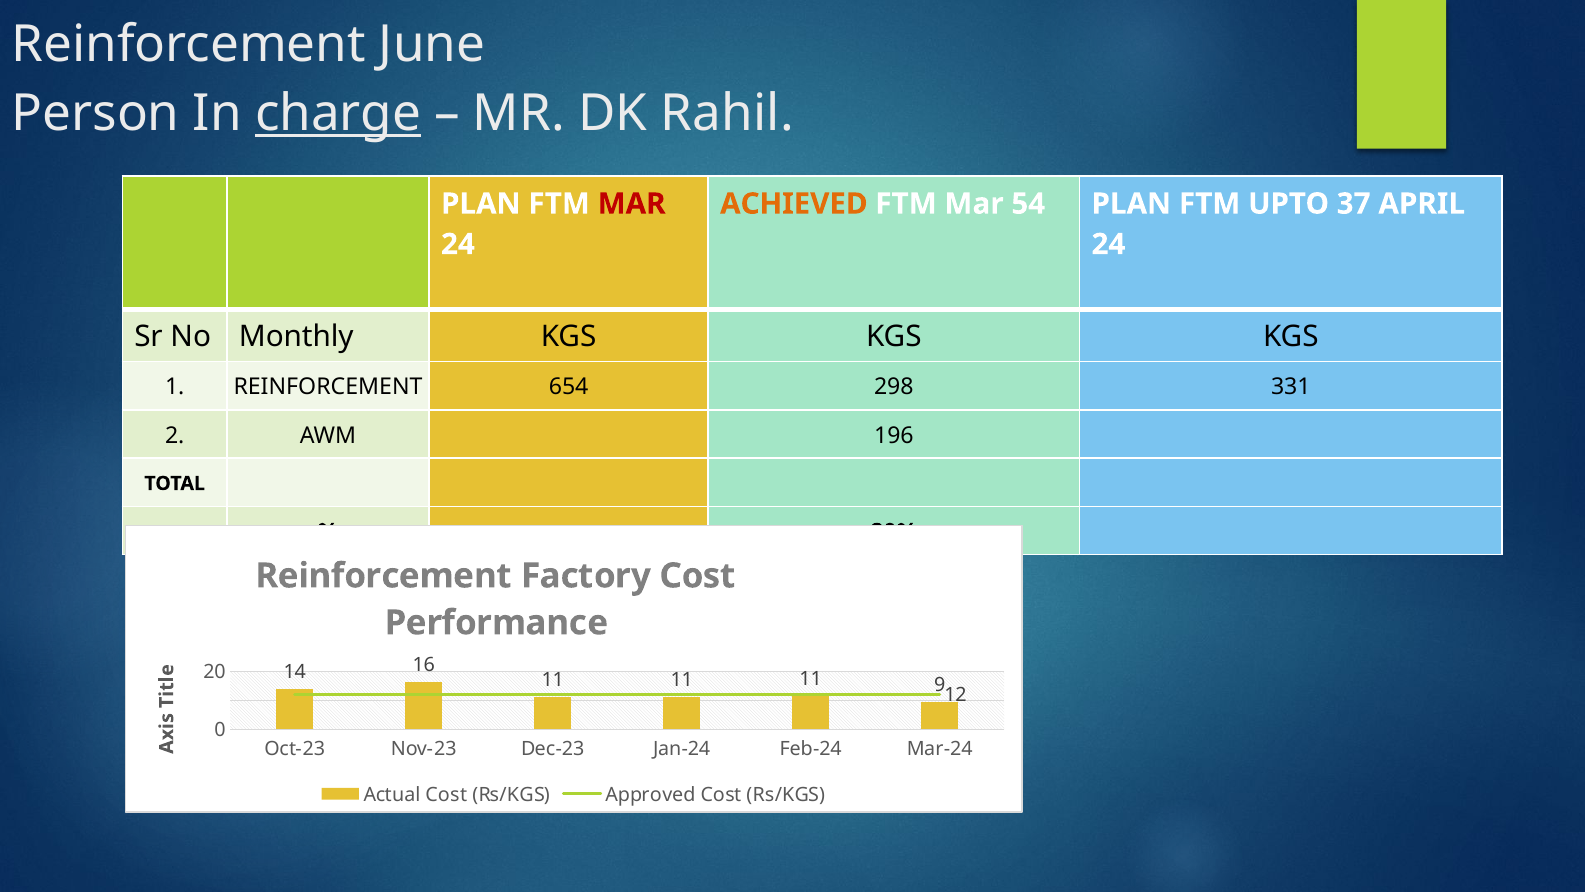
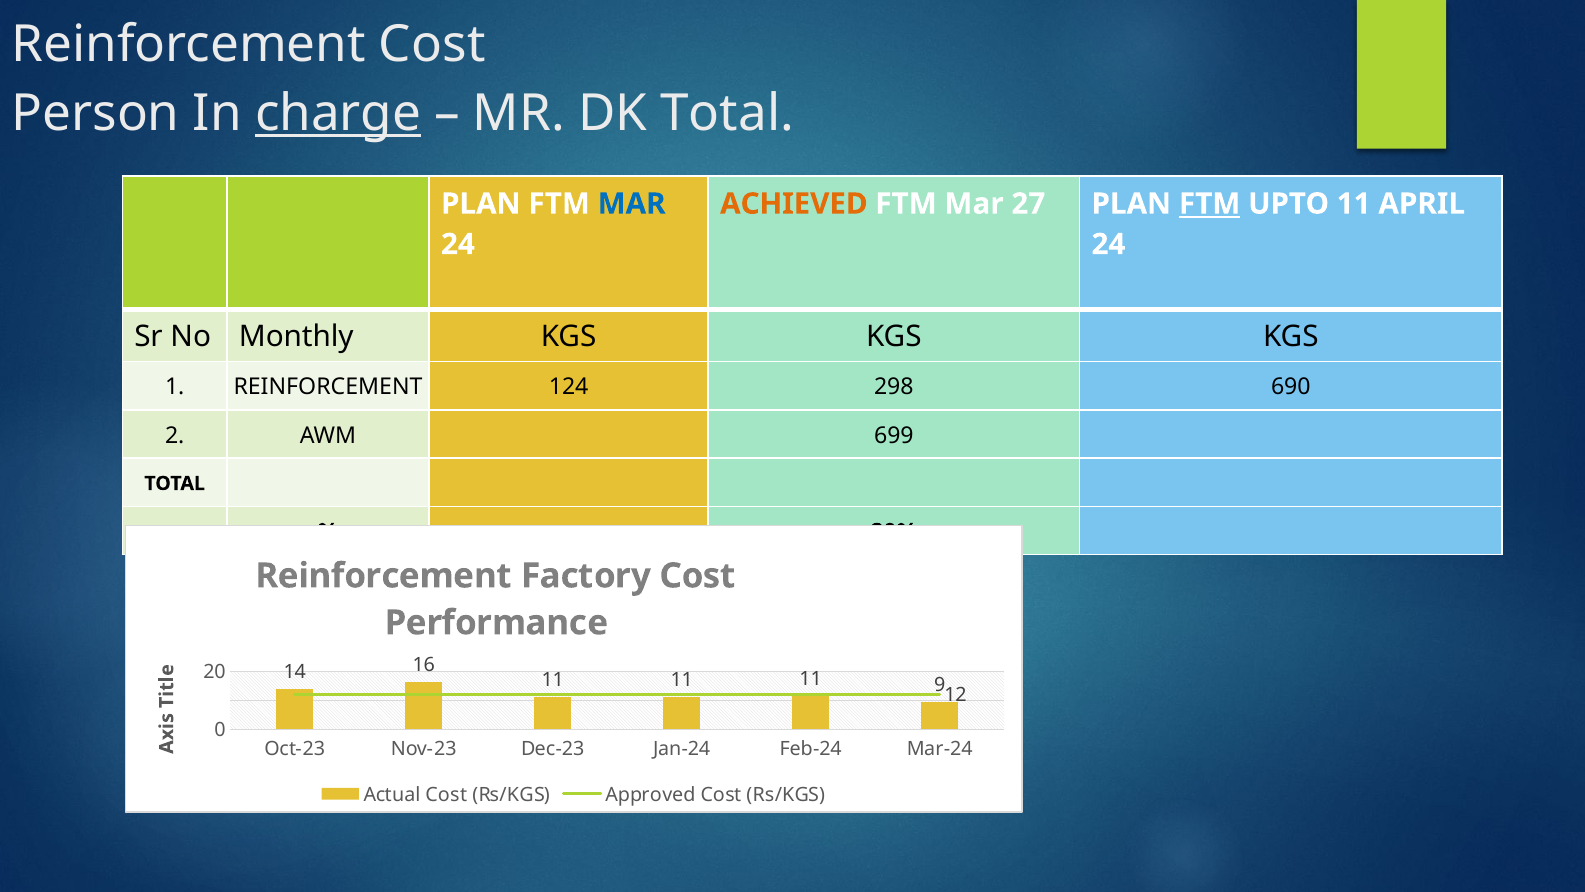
Reinforcement June: June -> Cost (432, 44)
DK Rahil: Rahil -> Total (727, 114)
MAR colour: red -> blue (632, 204)
54: 54 -> 27 (1028, 204)
FTM underline: none -> present (1210, 204)
UPTO 37: 37 -> 11 (1354, 204)
654: 654 -> 124 (569, 387)
331: 331 -> 690 (1291, 387)
196: 196 -> 699 (894, 435)
